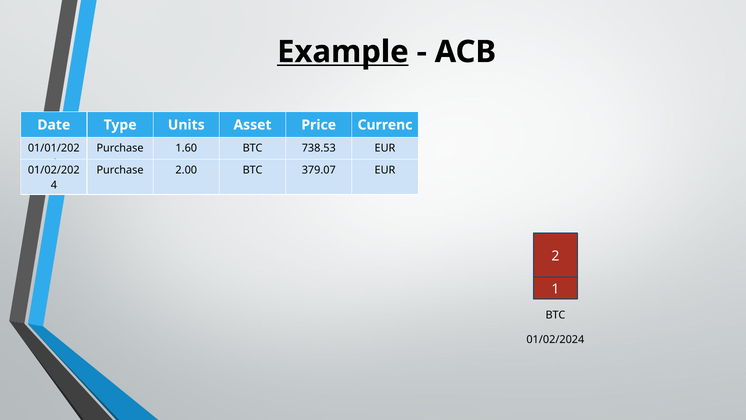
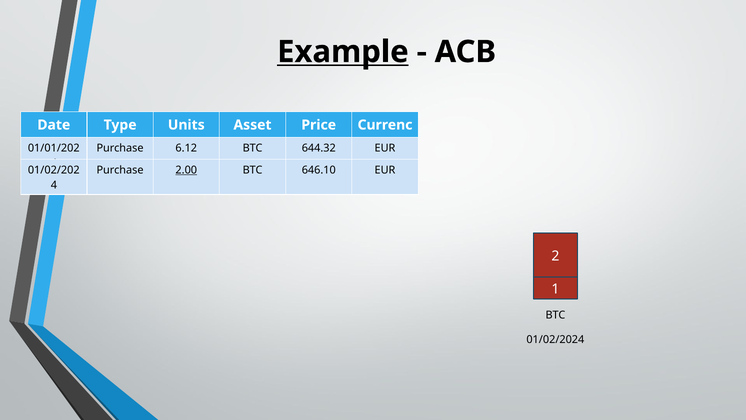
1.60: 1.60 -> 6.12 (186, 148)
738.53: 738.53 -> 644.32 (319, 148)
2.00 underline: none -> present (186, 170)
379.07: 379.07 -> 646.10 (319, 170)
